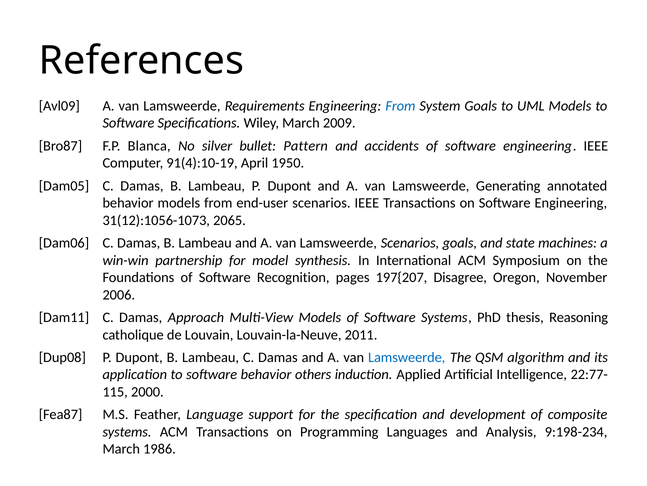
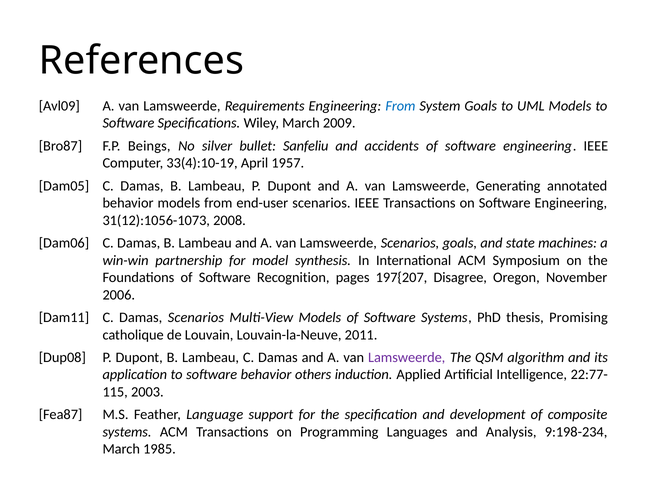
Blanca: Blanca -> Beings (149, 146)
Pattern: Pattern -> Sanfeliu (306, 146)
91(4):10-19: 91(4):10-19 -> 33(4):10-19 (202, 163)
1950: 1950 -> 1957 (288, 163)
2065: 2065 -> 2008 (230, 220)
Damas Approach: Approach -> Scenarios (196, 317)
Reasoning: Reasoning -> Promising (579, 317)
Lamsweerde colour: blue -> purple (407, 357)
2000: 2000 -> 2003 (147, 391)
1986: 1986 -> 1985 (159, 449)
